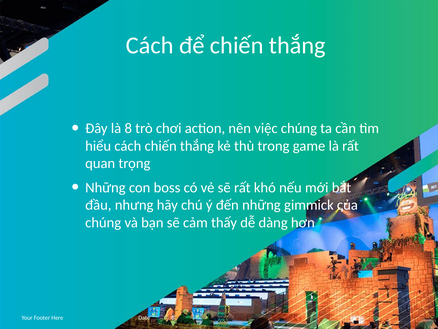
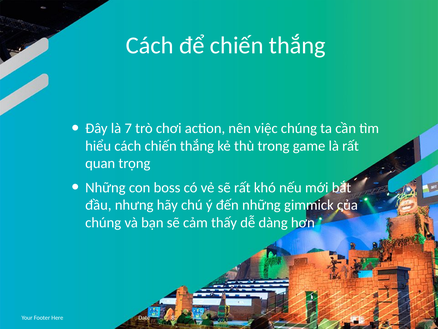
là 8: 8 -> 7 (128, 128)
